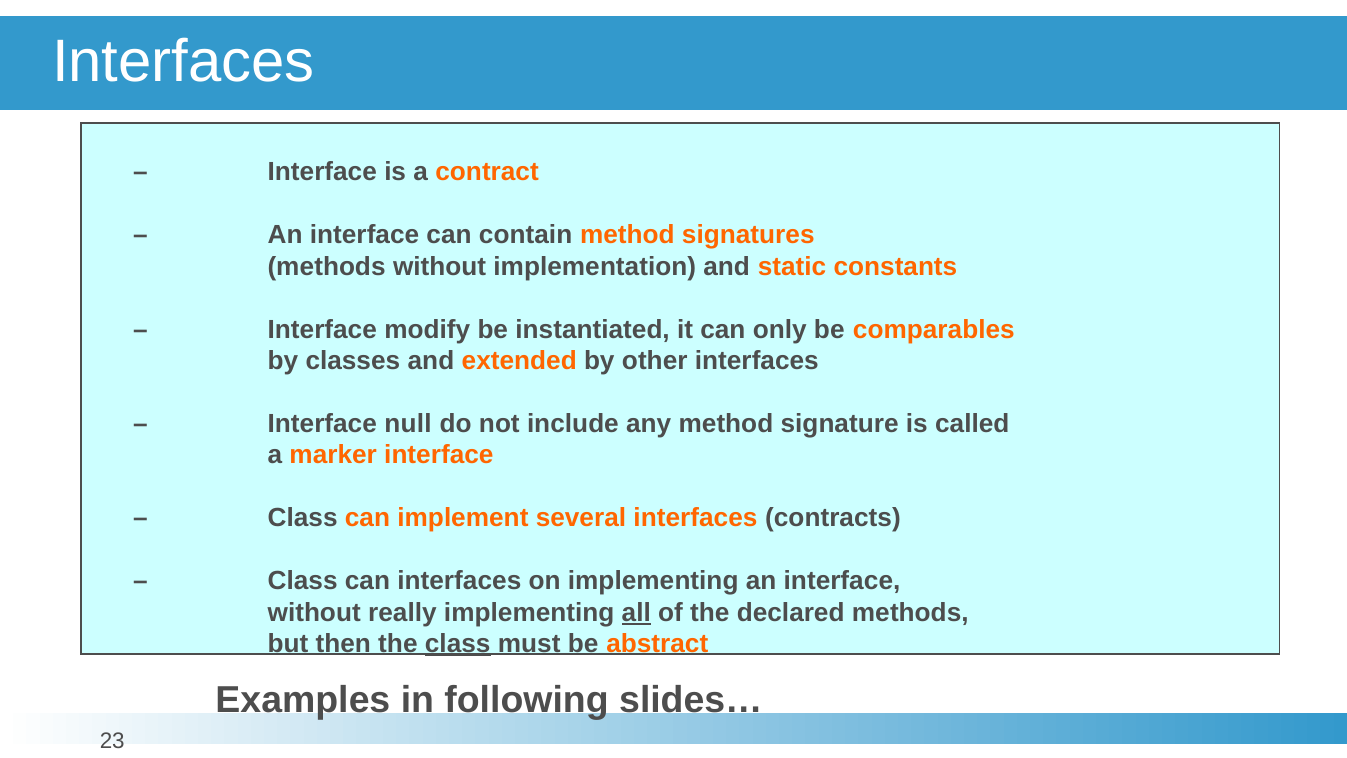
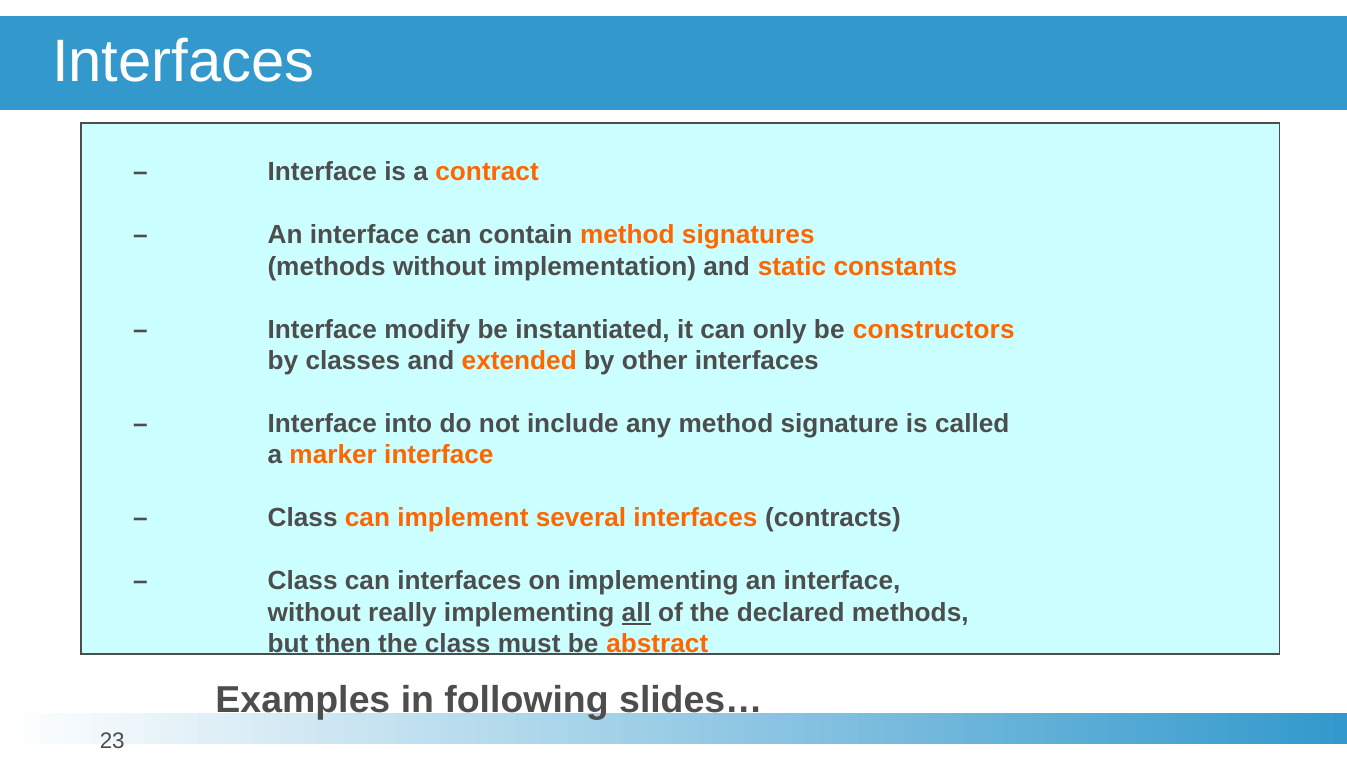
comparables: comparables -> constructors (934, 329)
null: null -> into (408, 424)
class underline: present -> none (458, 644)
